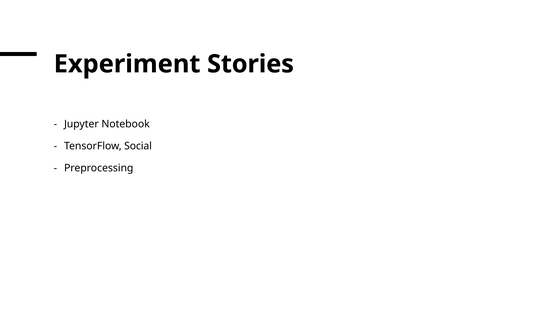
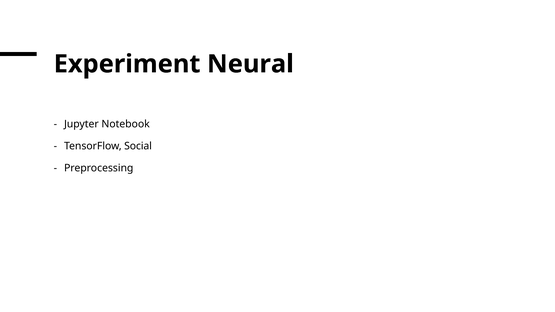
Stories: Stories -> Neural (250, 64)
